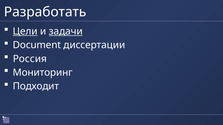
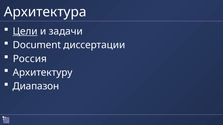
Разработать: Разработать -> Архитектура (45, 12)
задачи underline: present -> none (66, 31)
Мониторинг: Мониторинг -> Архитектуру (43, 73)
Подходит: Подходит -> Диапазон (36, 86)
